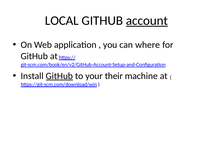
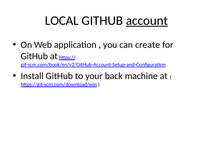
where: where -> create (148, 45)
GitHub underline: present -> none (59, 76)
their: their -> back (114, 76)
